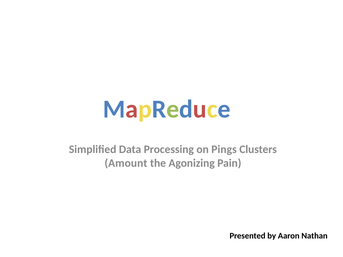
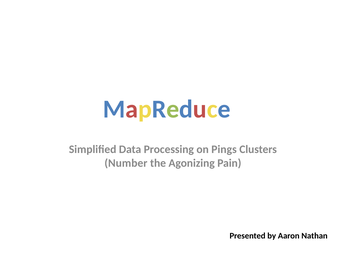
Amount: Amount -> Number (126, 163)
